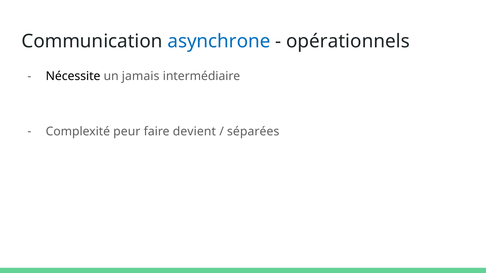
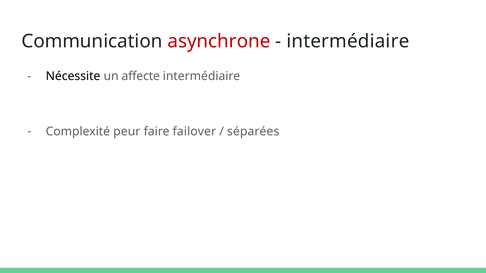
asynchrone colour: blue -> red (219, 41)
opérationnels: opérationnels -> intermédiaire (348, 41)
jamais: jamais -> affecte (141, 76)
devient: devient -> failover (194, 132)
